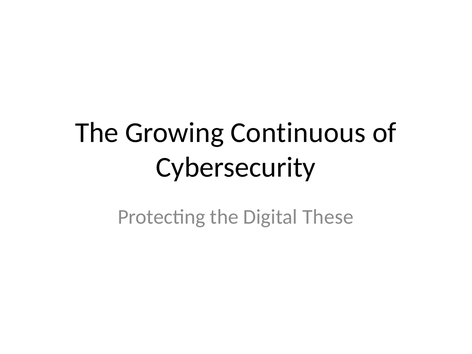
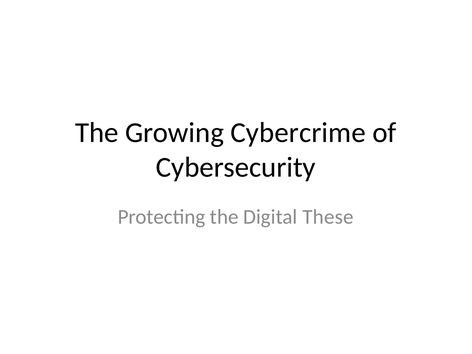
Continuous: Continuous -> Cybercrime (298, 133)
